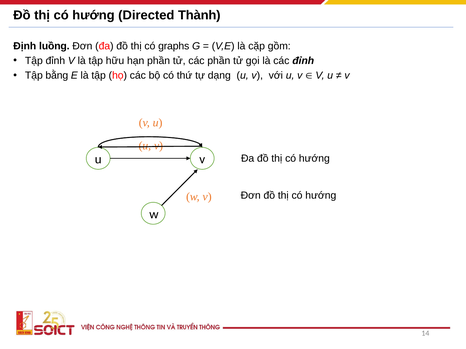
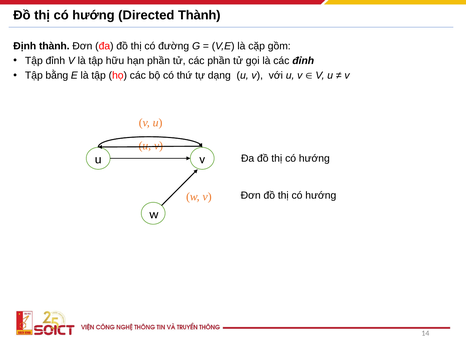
Định luồng: luồng -> thành (54, 46)
graphs: graphs -> đường (174, 46)
